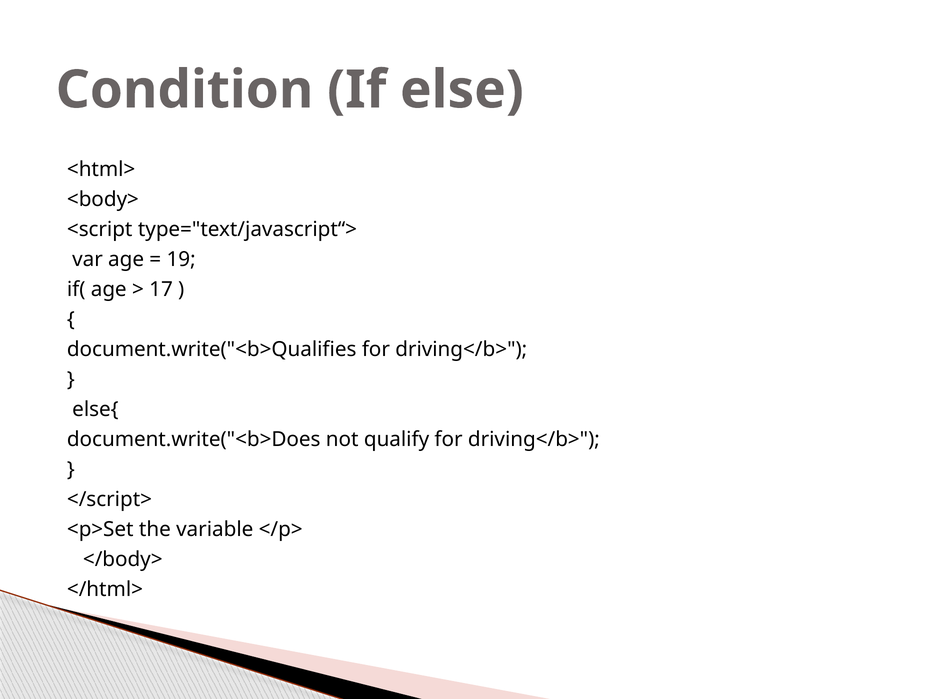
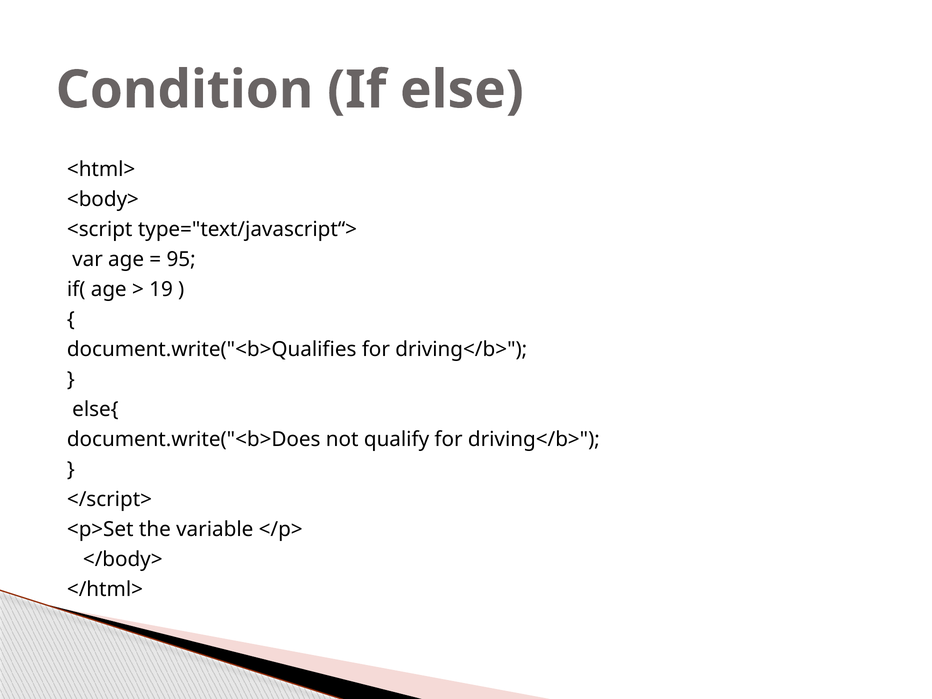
19: 19 -> 95 (181, 259)
17: 17 -> 19 (161, 290)
